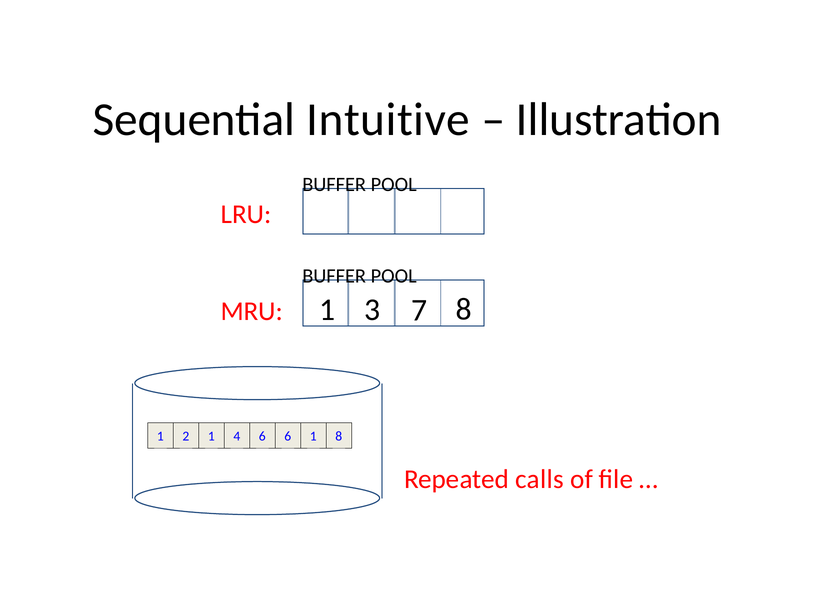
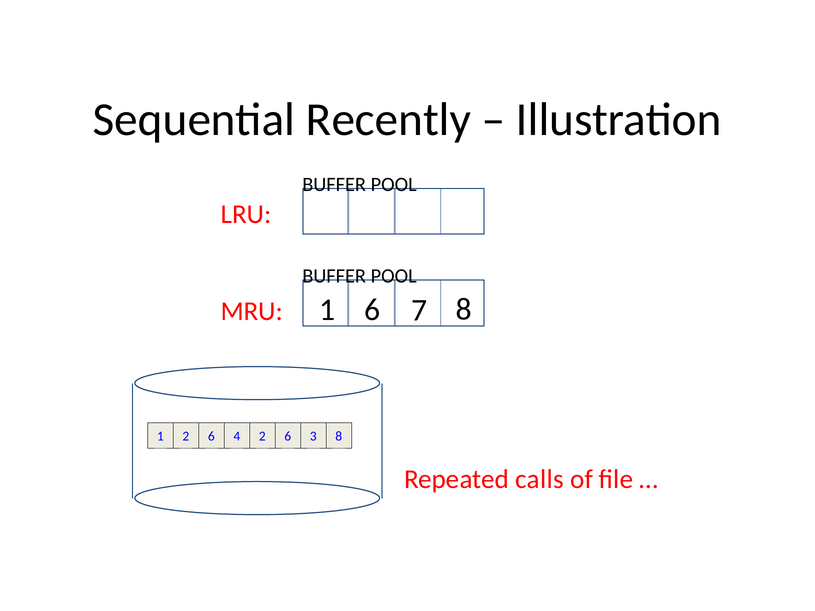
Intuitive: Intuitive -> Recently (388, 120)
1 3: 3 -> 6 (372, 310)
1 2 1: 1 -> 6 (211, 436)
4 6: 6 -> 2 (262, 436)
6 1: 1 -> 3 (313, 436)
